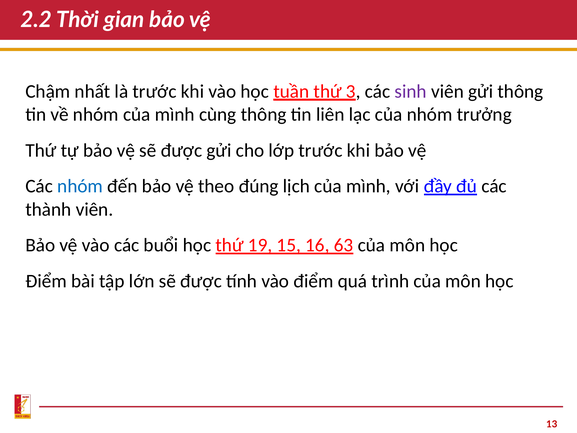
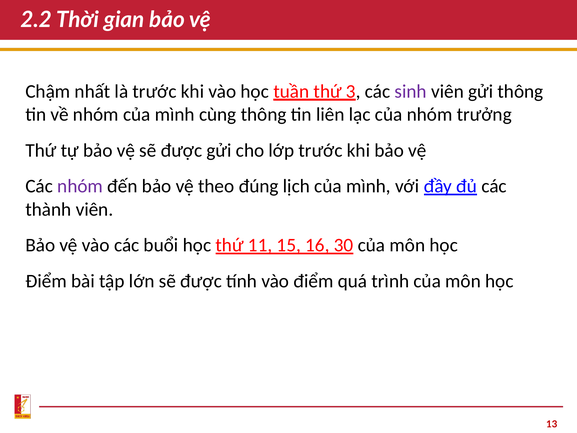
nhóm colour: blue -> purple (80, 186)
19: 19 -> 11 (260, 245)
63: 63 -> 30 (344, 245)
